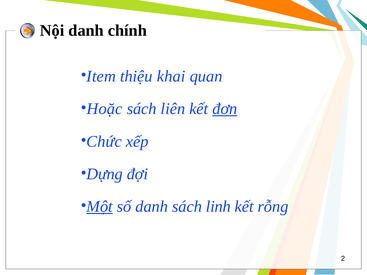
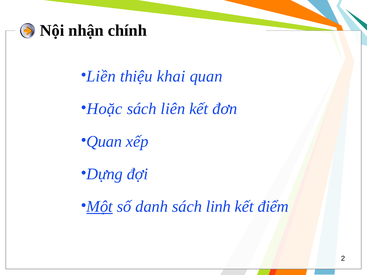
Nội danh: danh -> nhận (86, 30)
Item: Item -> Liền (101, 76)
đơn underline: present -> none (225, 109)
Chức: Chức -> Quan (104, 142)
rỗng: rỗng -> điểm (273, 207)
